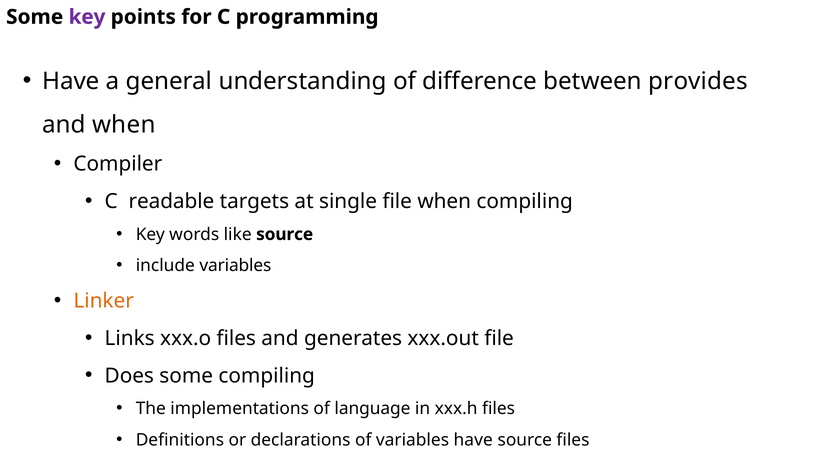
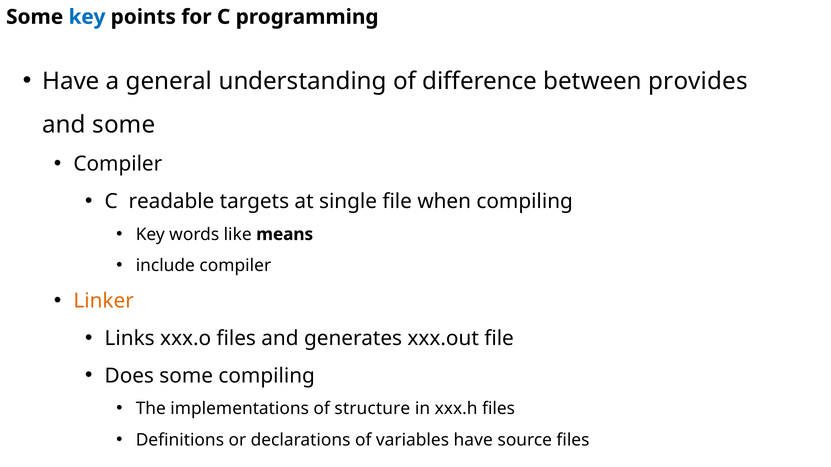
key colour: purple -> blue (87, 17)
and when: when -> some (124, 125)
like source: source -> means (285, 235)
include variables: variables -> compiler (235, 266)
language: language -> structure (372, 409)
